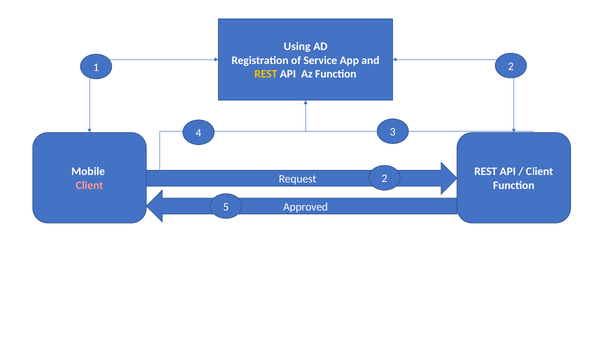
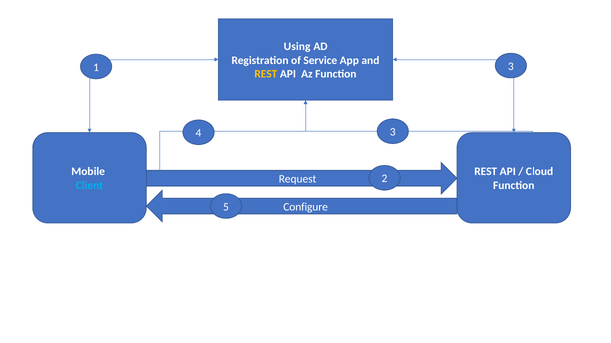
1 2: 2 -> 3 (511, 66)
Client: Client -> Cloud (540, 172)
Client colour: pink -> light blue (89, 186)
Approved: Approved -> Configure (306, 207)
